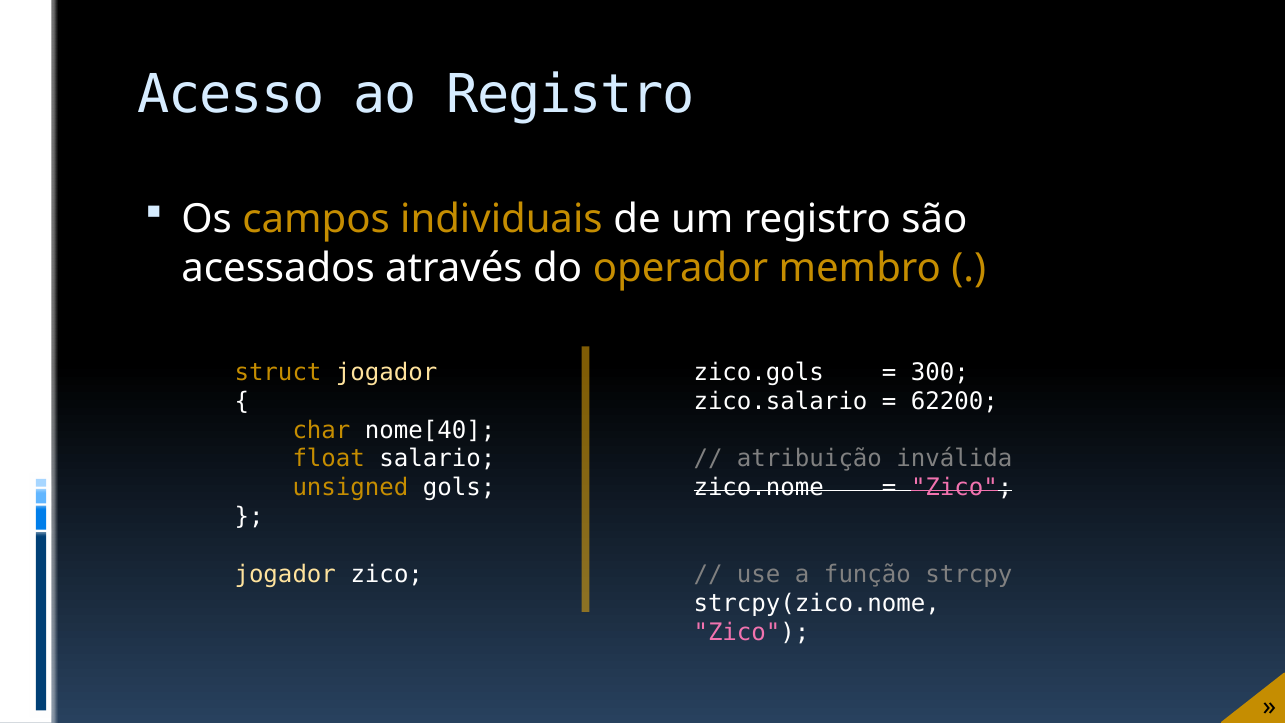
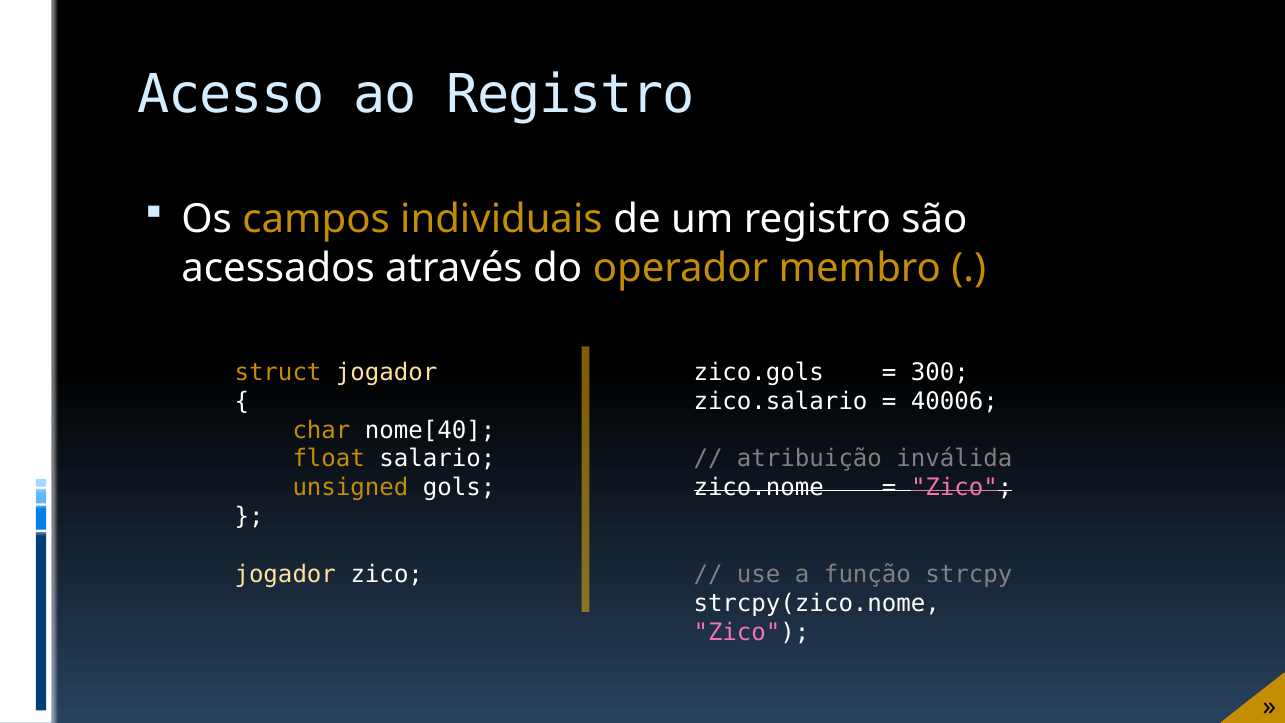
62200: 62200 -> 40006 (954, 401)
